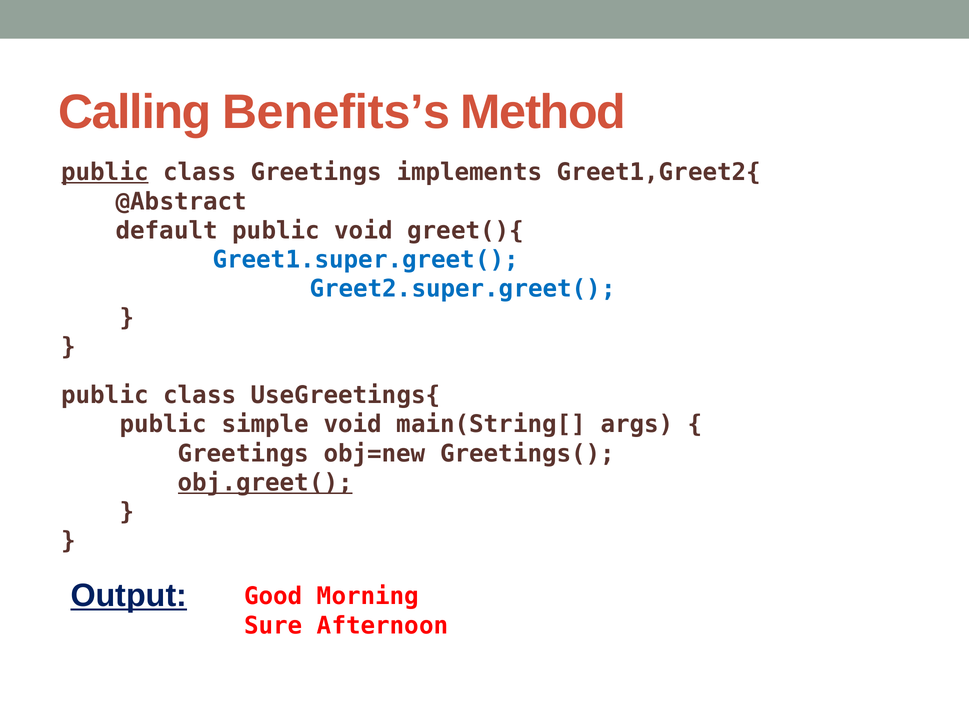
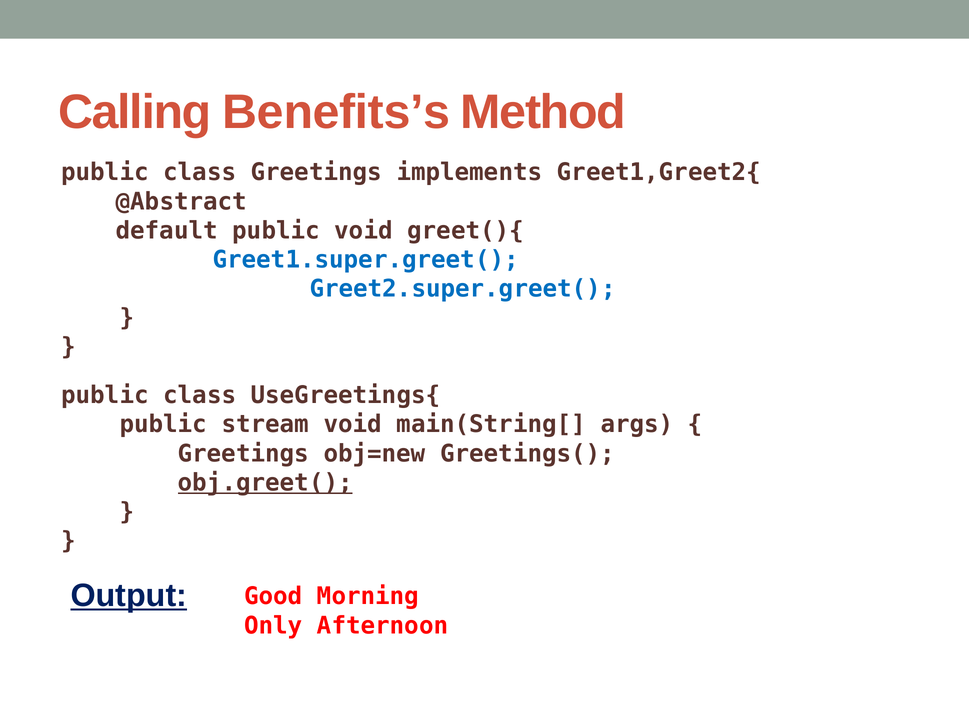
public underline: present -> none (105, 172)
simple: simple -> stream (265, 424)
Sure: Sure -> Only (273, 625)
